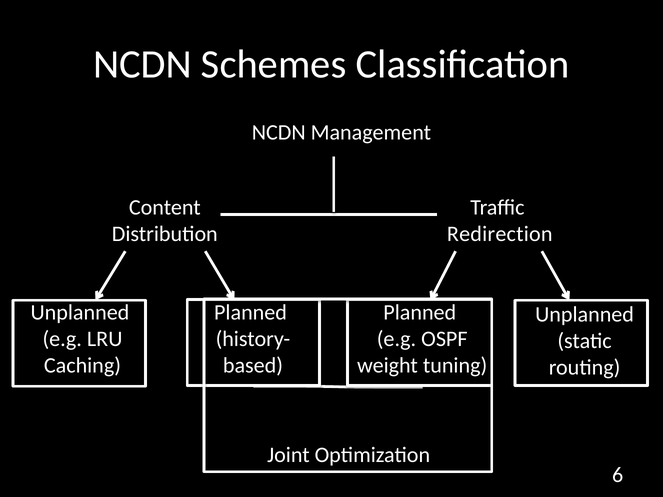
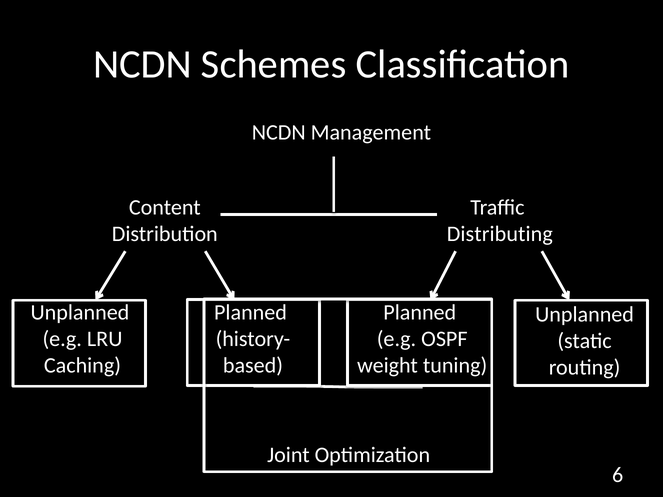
Redirection: Redirection -> Distributing (500, 234)
